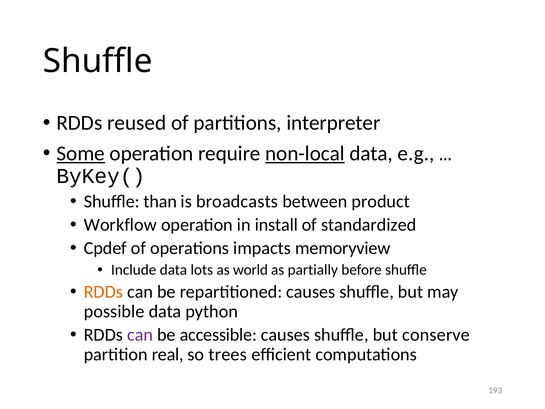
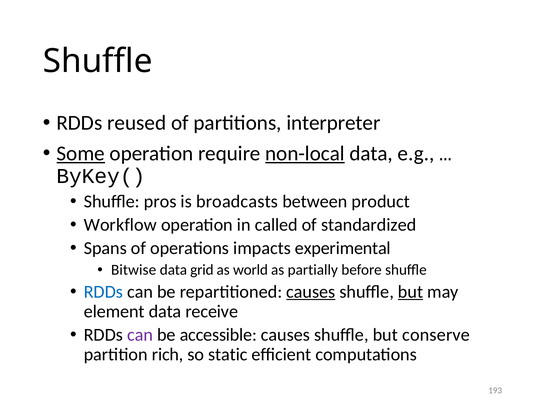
than: than -> pros (160, 201)
install: install -> called (276, 225)
Cpdef: Cpdef -> Spans (105, 248)
memoryview: memoryview -> experimental (343, 248)
Include: Include -> Bitwise (134, 270)
lots: lots -> grid (202, 270)
RDDs colour: orange -> blue (103, 292)
causes underline: none -> present (311, 292)
but underline: none -> present (411, 292)
possible: possible -> element (114, 311)
python: python -> receive (212, 311)
real: real -> rich (168, 354)
trees: trees -> static (228, 354)
